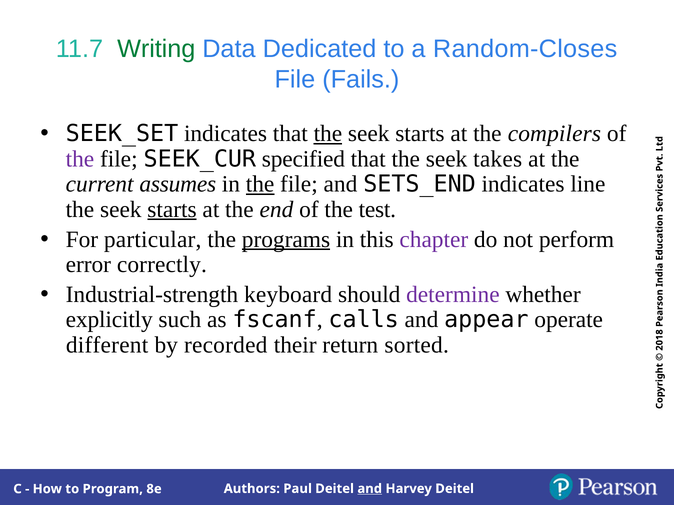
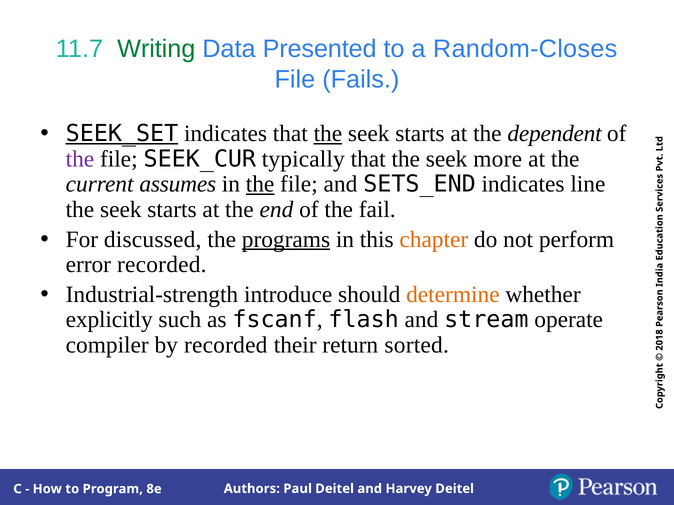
Dedicated: Dedicated -> Presented (320, 49)
SEEK_SET underline: none -> present (122, 134)
compilers: compilers -> dependent (555, 134)
specified: specified -> typically (303, 159)
takes: takes -> more (498, 159)
starts underline: present -> none (172, 210)
test: test -> fail (377, 210)
particular: particular -> discussed (153, 240)
chapter colour: purple -> orange (434, 240)
error correctly: correctly -> recorded (162, 265)
keyboard: keyboard -> introduce (288, 295)
determine colour: purple -> orange (453, 295)
calls: calls -> flash (364, 320)
appear: appear -> stream (486, 320)
different: different -> compiler (107, 345)
and underline: present -> none (370, 489)
